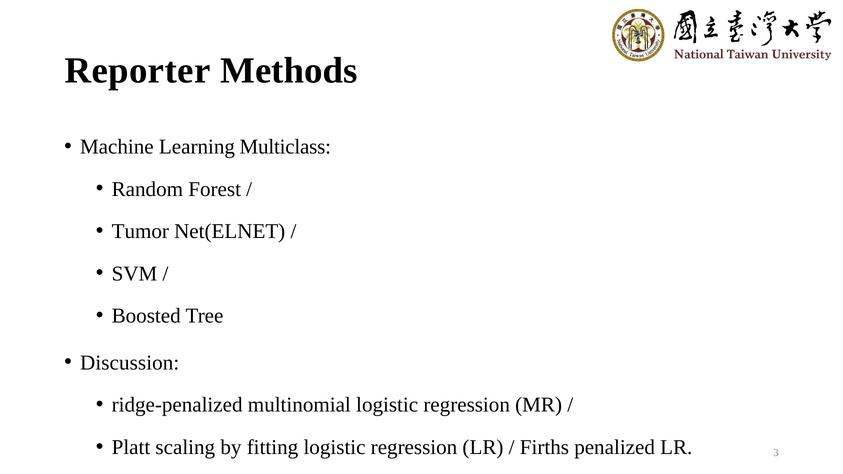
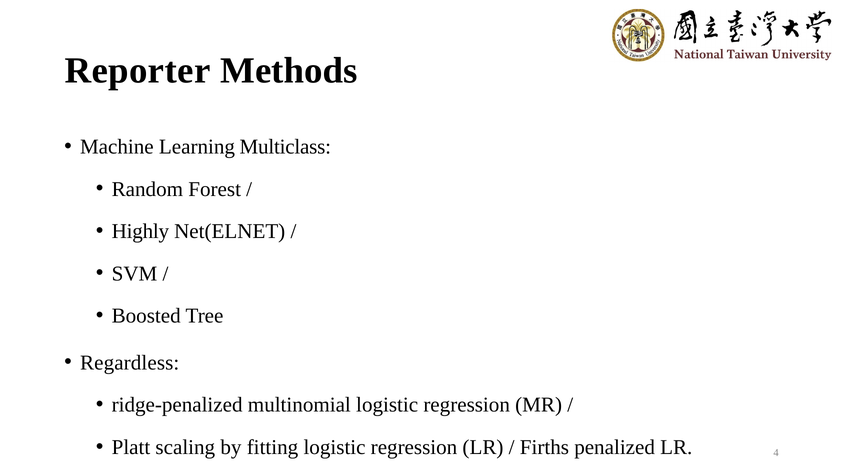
Tumor: Tumor -> Highly (140, 231)
Discussion: Discussion -> Regardless (130, 363)
3: 3 -> 4 (776, 453)
